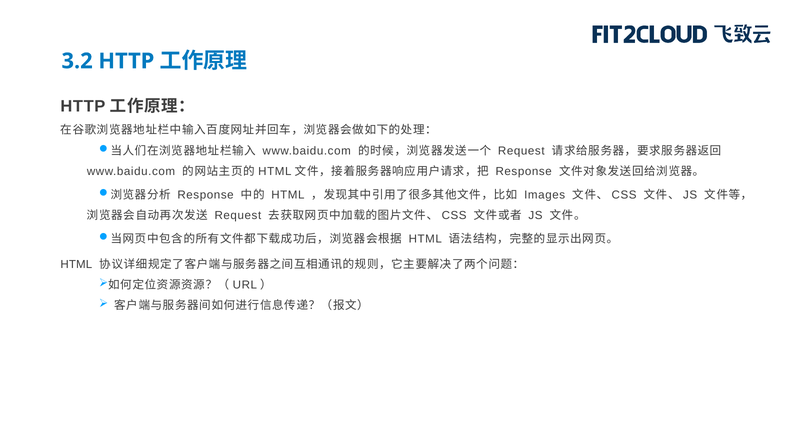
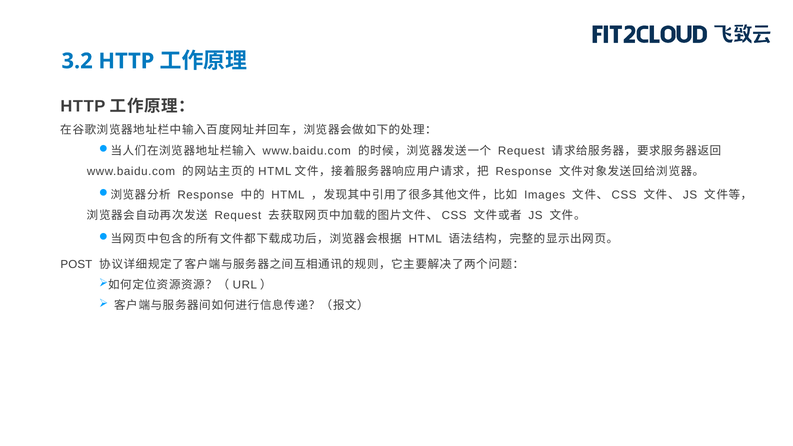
HTML: HTML -> POST (76, 265)
